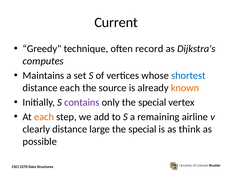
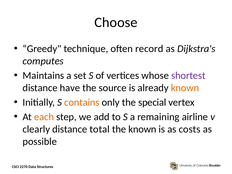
Current: Current -> Choose (116, 22)
shortest colour: blue -> purple (188, 76)
distance each: each -> have (70, 88)
contains colour: purple -> orange (82, 102)
large: large -> total (100, 129)
special: special -> known (142, 129)
think: think -> costs (190, 129)
